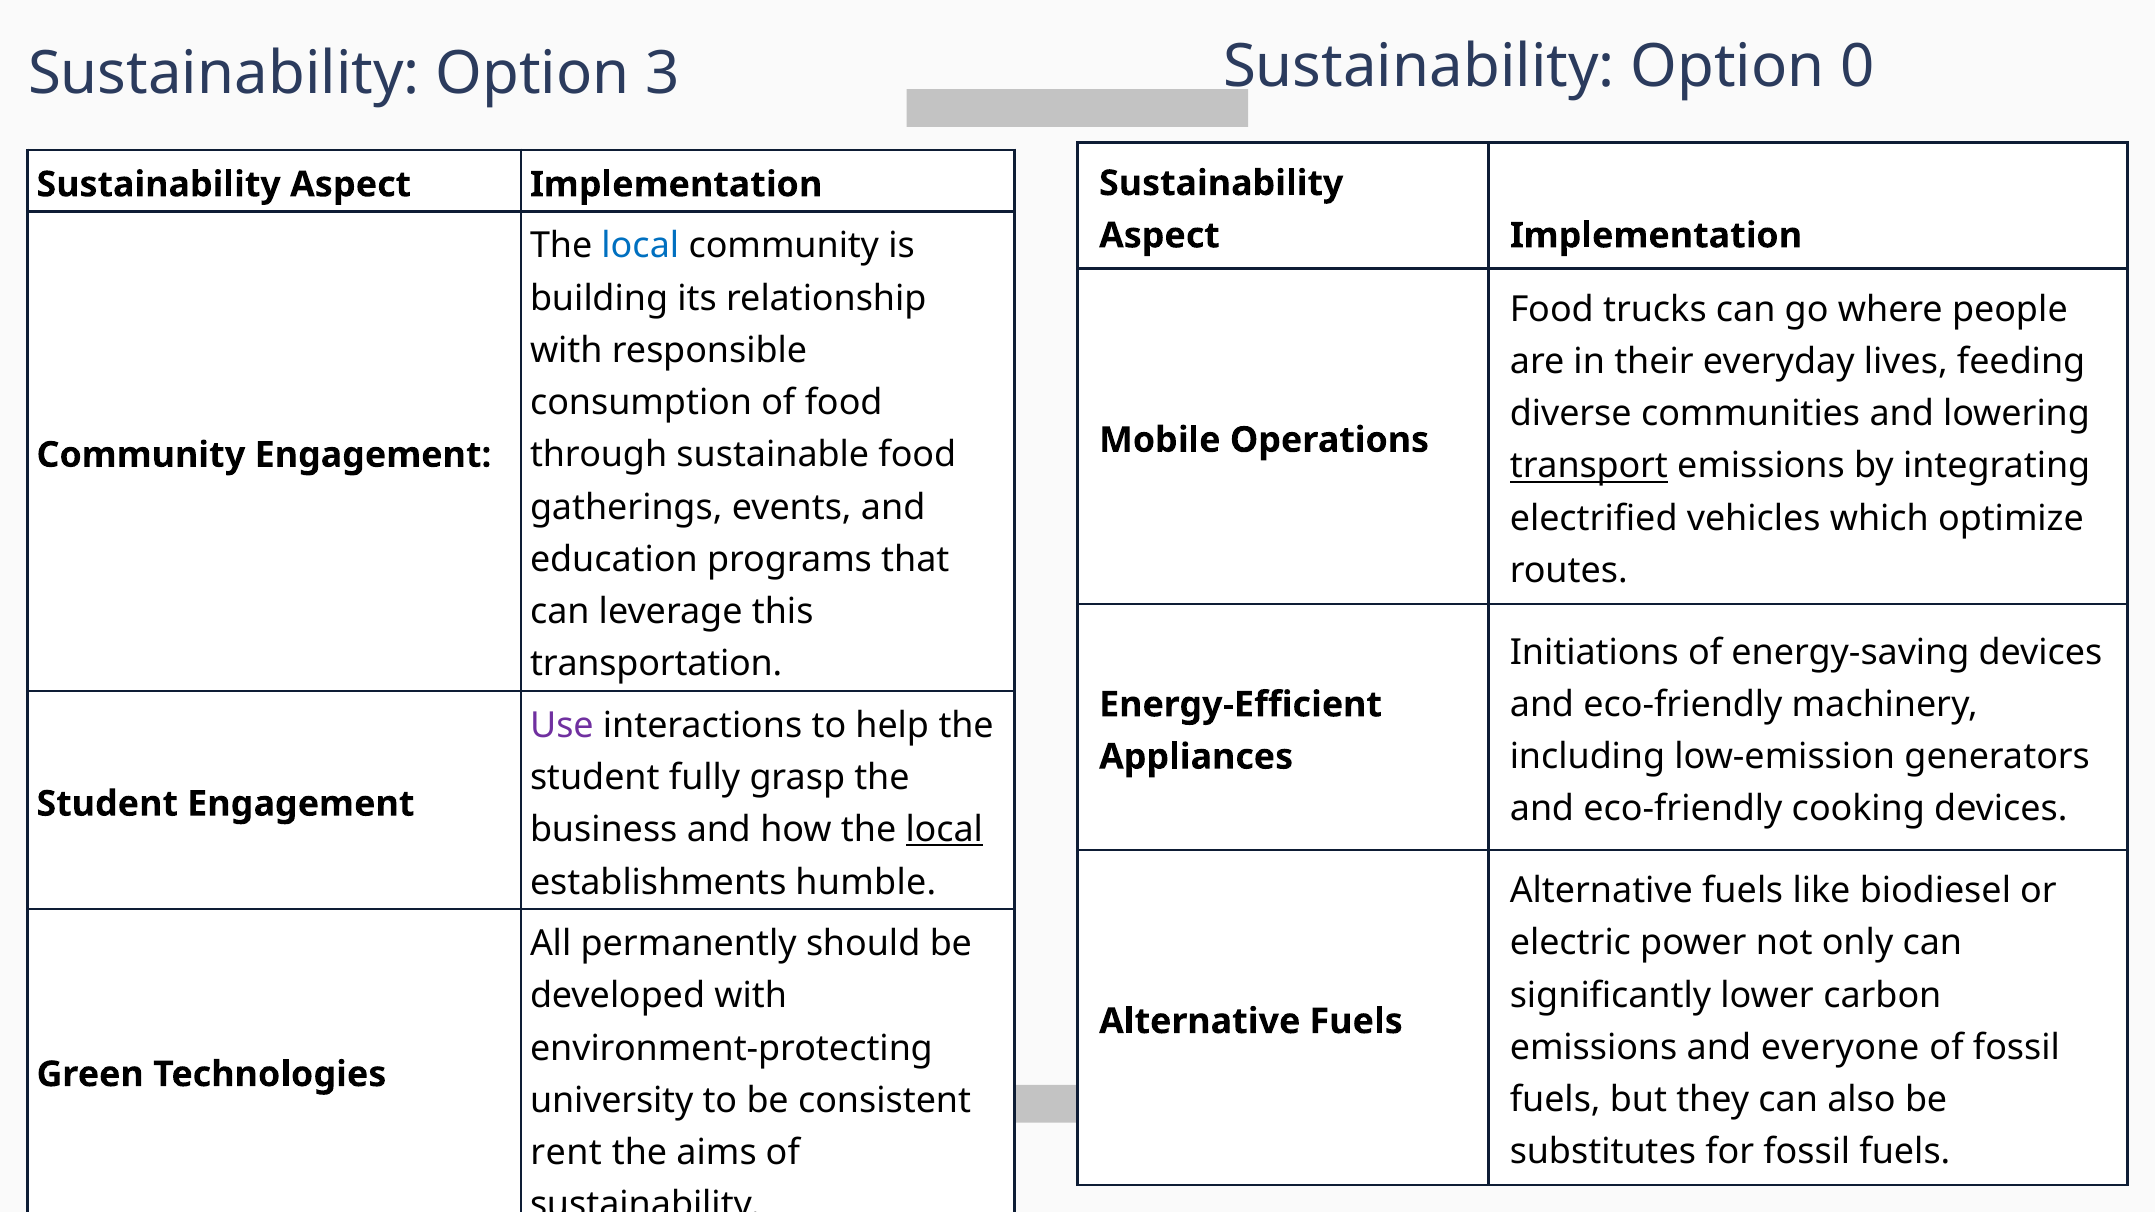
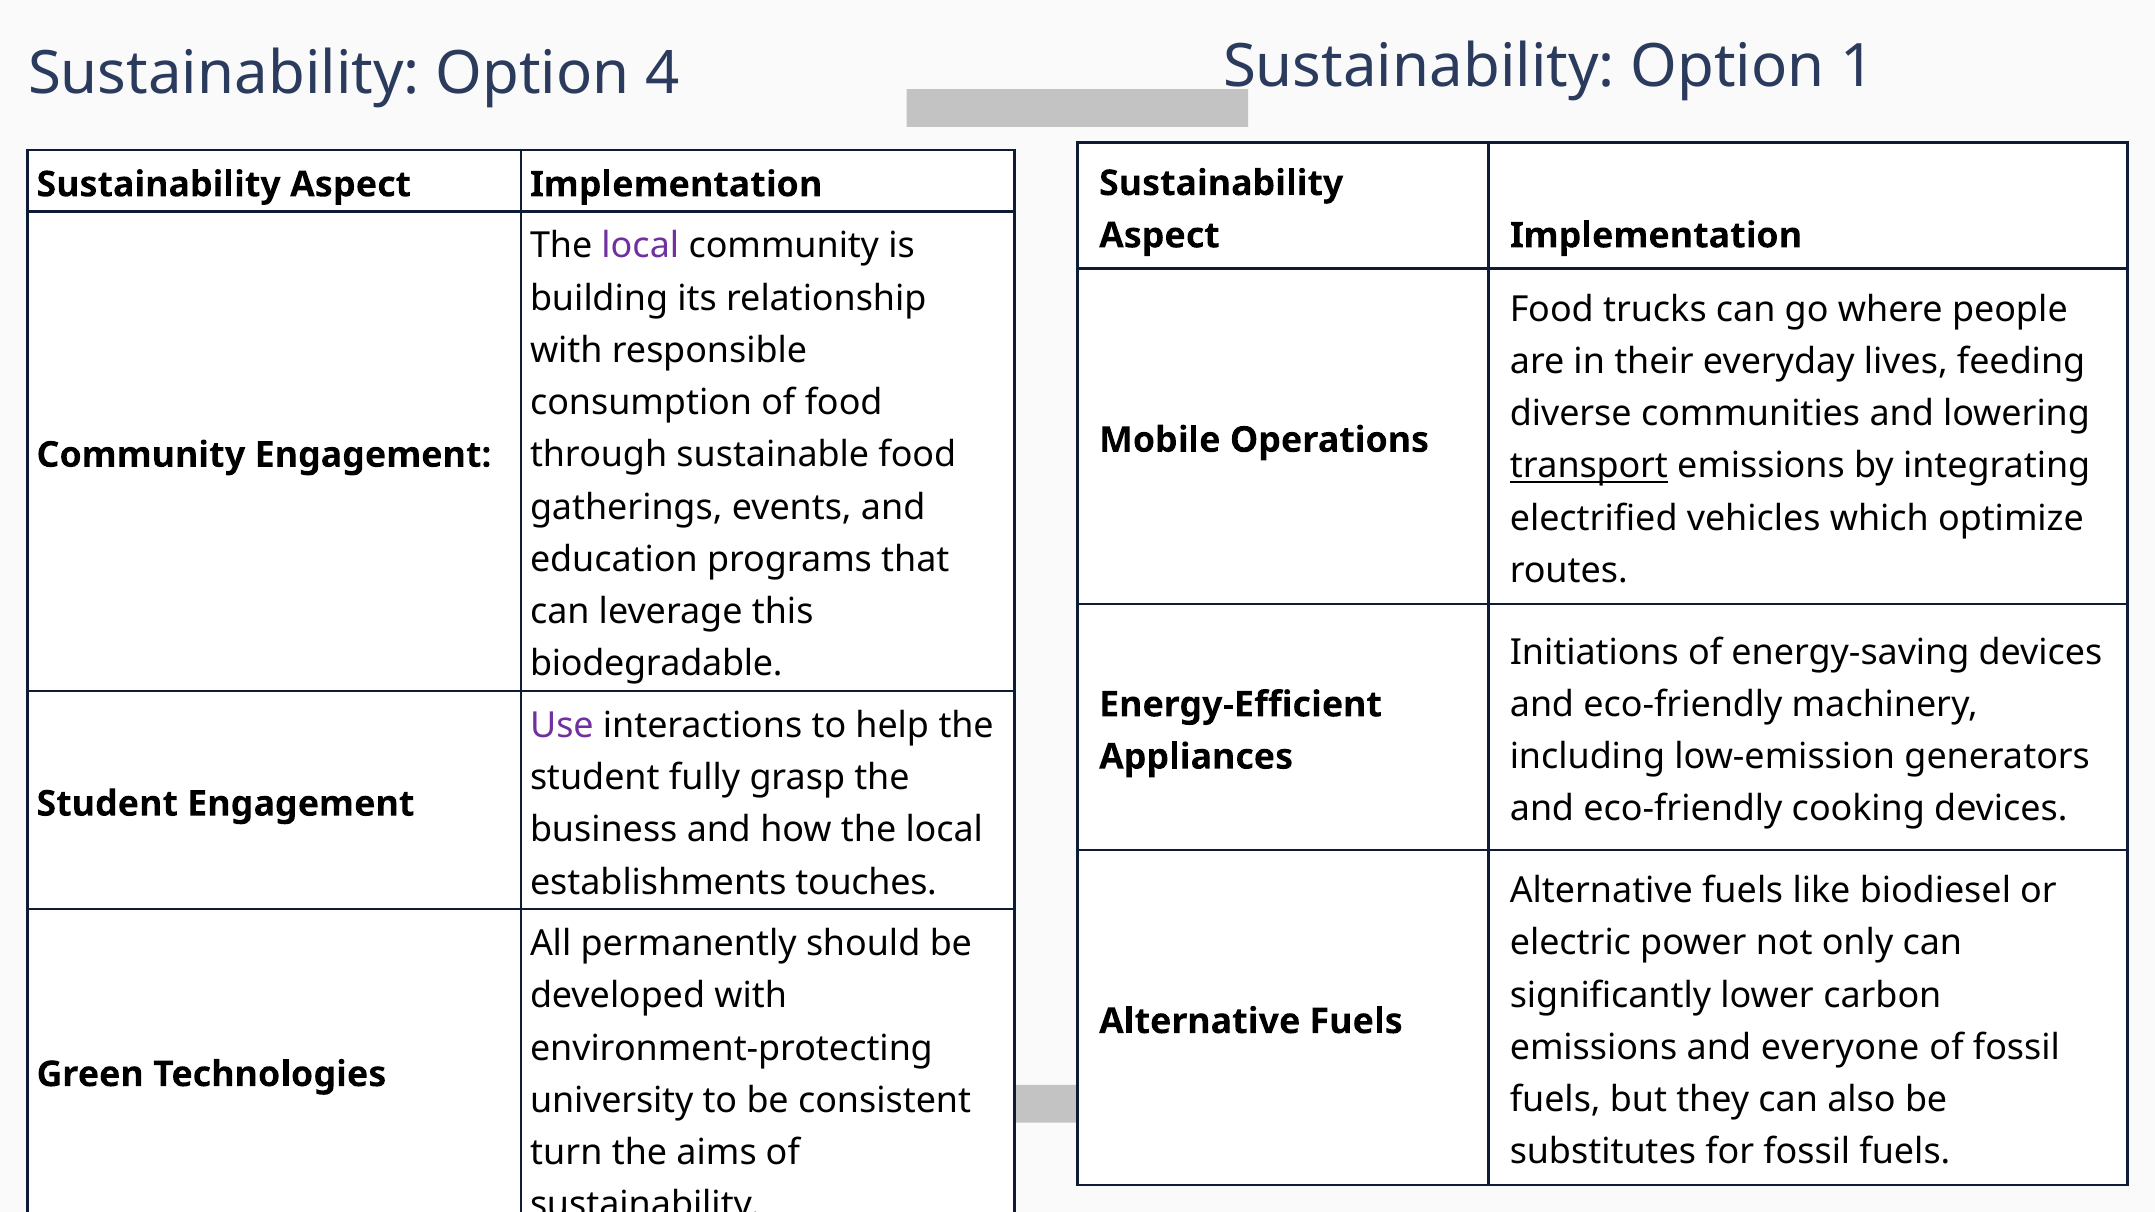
3: 3 -> 4 (662, 74)
0: 0 -> 1 (1857, 67)
local colour: blue -> purple (640, 246)
transportation: transportation -> biodegradable (656, 664)
local underline: present -> none (944, 830)
humble: humble -> touches (866, 882)
rent: rent -> turn (566, 1153)
